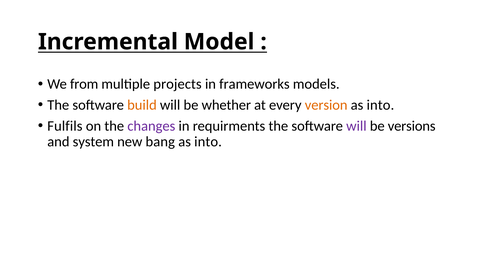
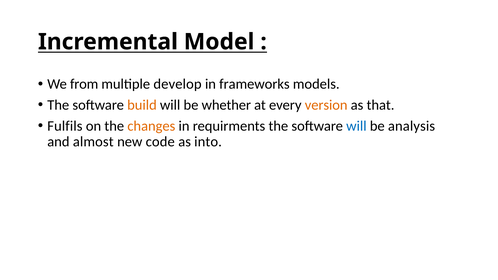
projects: projects -> develop (177, 84)
into: into -> that (381, 105)
changes colour: purple -> orange (151, 126)
will colour: purple -> blue (356, 126)
versions: versions -> analysis (412, 126)
system: system -> almost (93, 142)
bang: bang -> code (160, 142)
